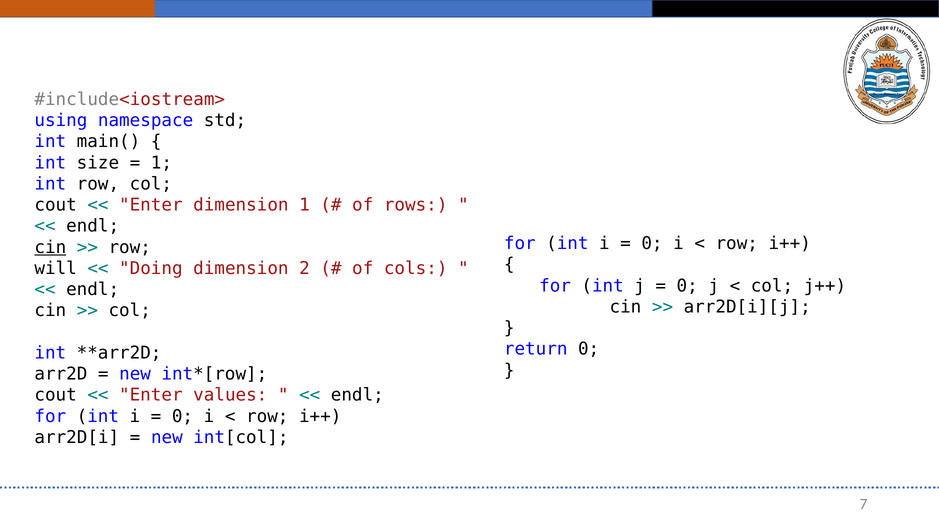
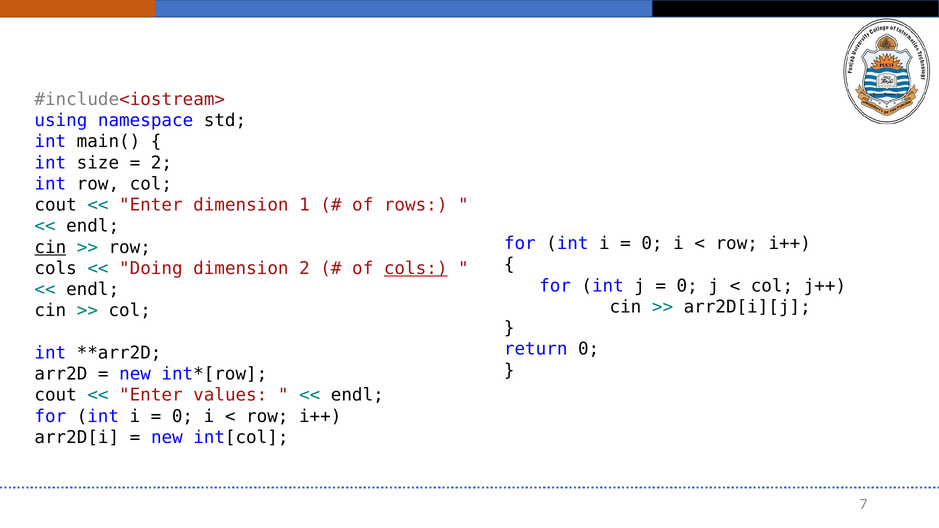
1: 1 -> 2 (161, 163)
will: will -> cols (56, 268)
cols underline: none -> present (416, 268)
